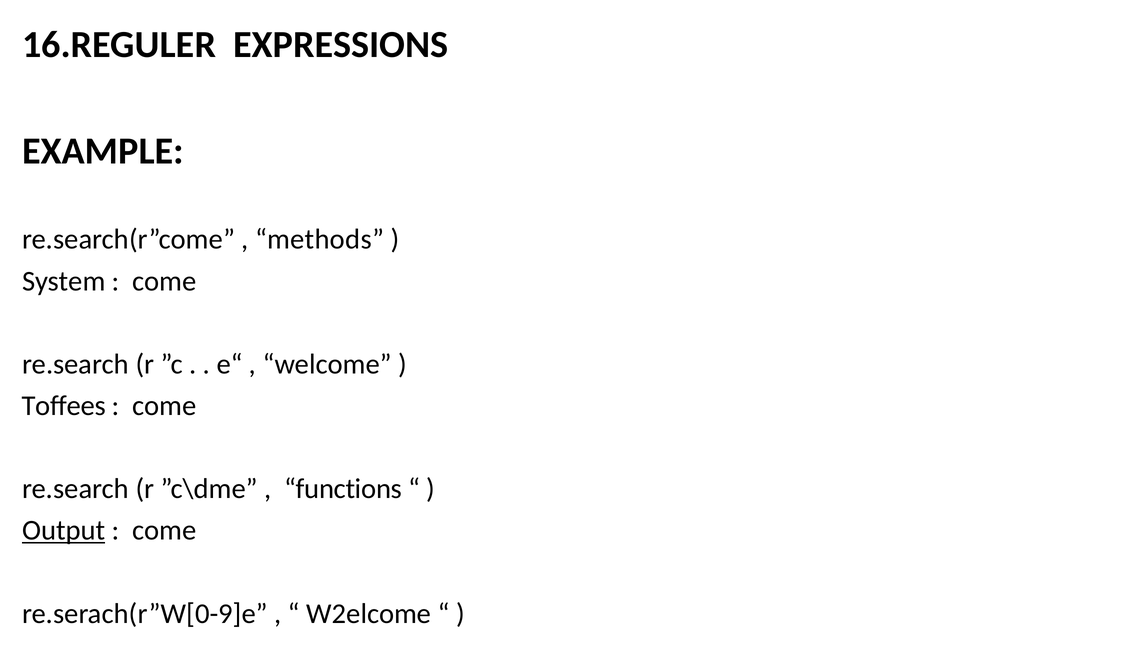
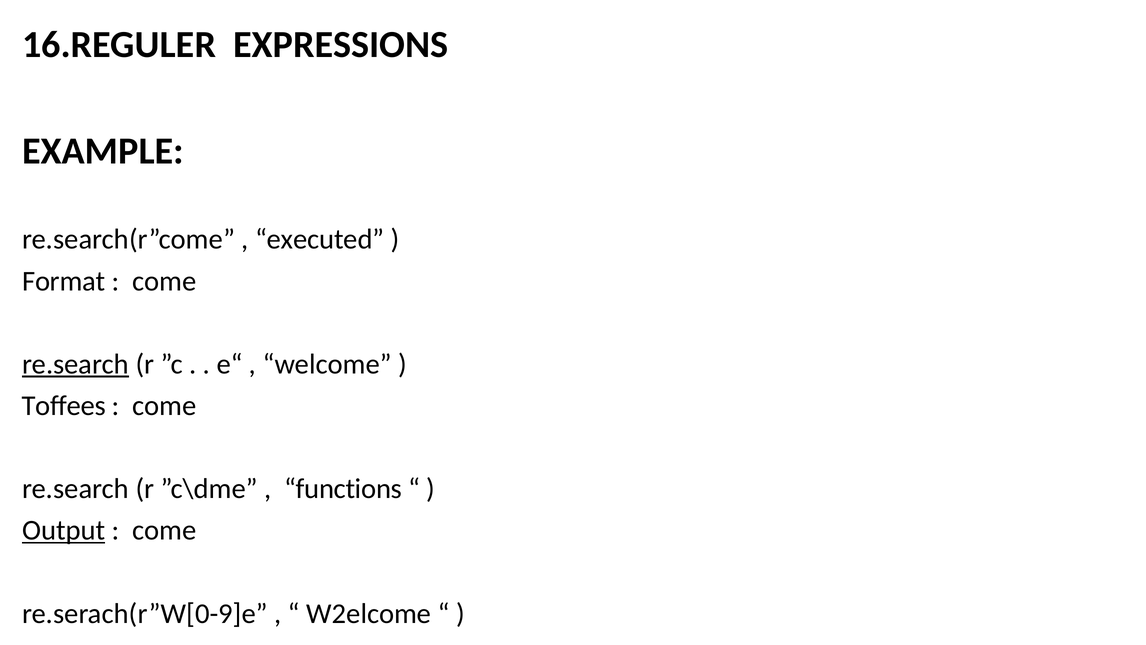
methods: methods -> executed (320, 239)
System: System -> Format (64, 281)
re.search underline: none -> present (76, 364)
